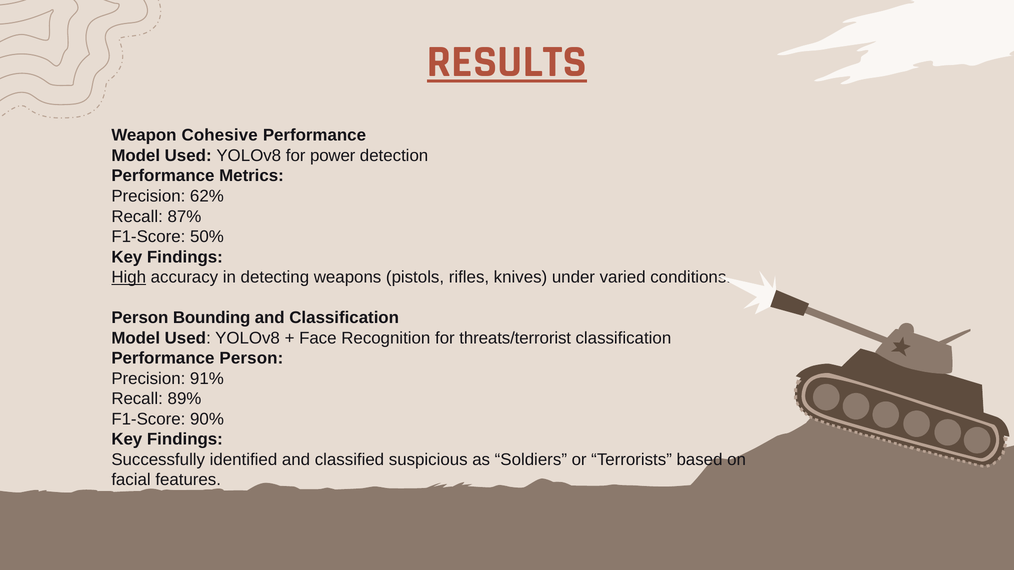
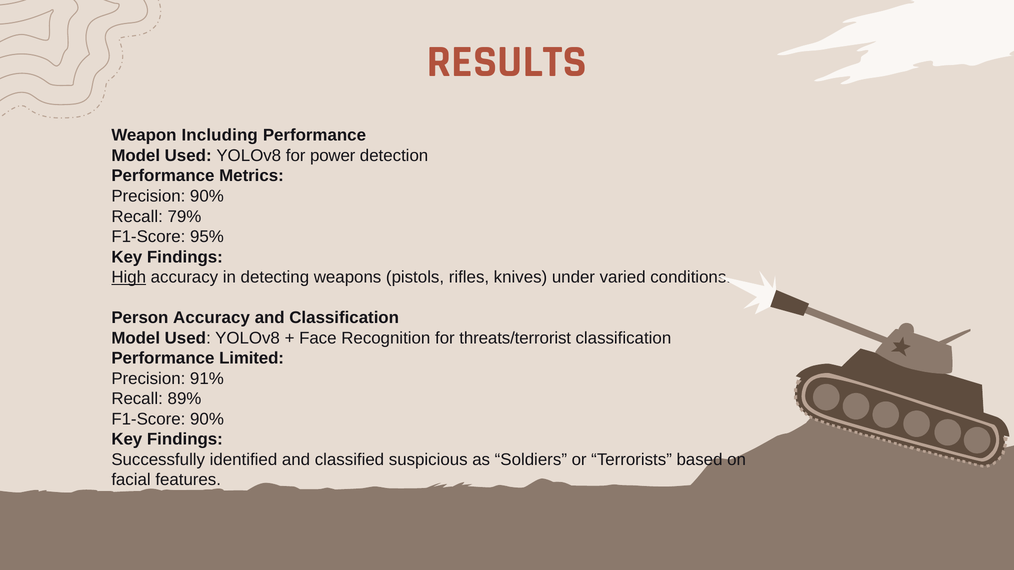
RESULTS underline: present -> none (507, 62)
Cohesive: Cohesive -> Including (220, 135)
Precision 62%: 62% -> 90% (207, 196)
87%: 87% -> 79% (184, 217)
50%: 50% -> 95% (207, 237)
Person Bounding: Bounding -> Accuracy (212, 318)
Performance Person: Person -> Limited (252, 359)
